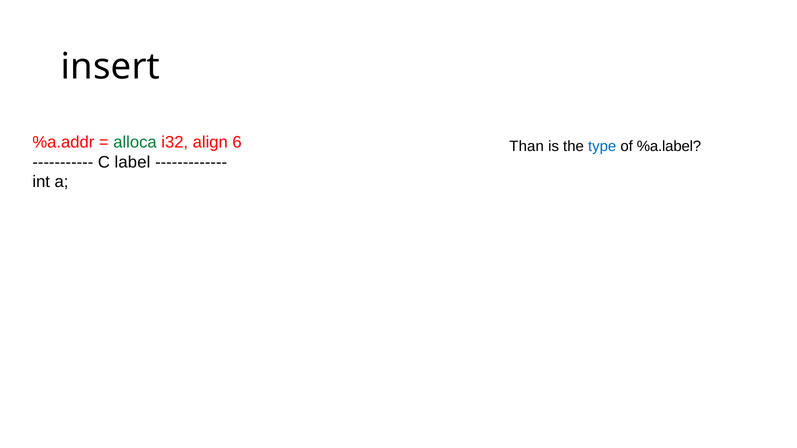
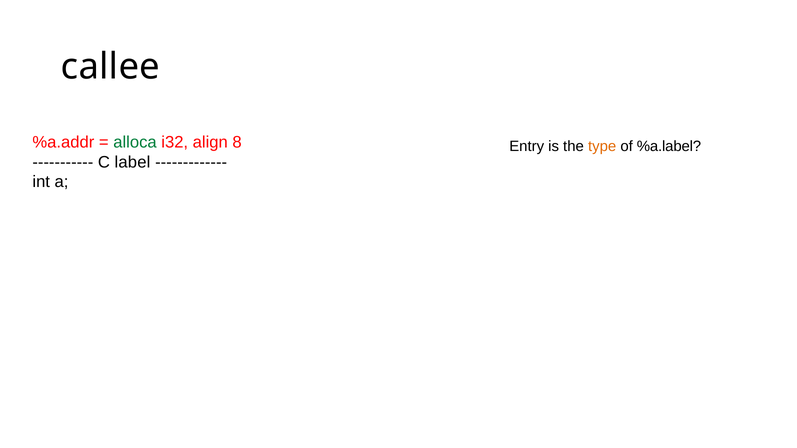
insert: insert -> callee (110, 67)
6: 6 -> 8 (237, 142)
Than: Than -> Entry (527, 146)
type colour: blue -> orange (602, 146)
